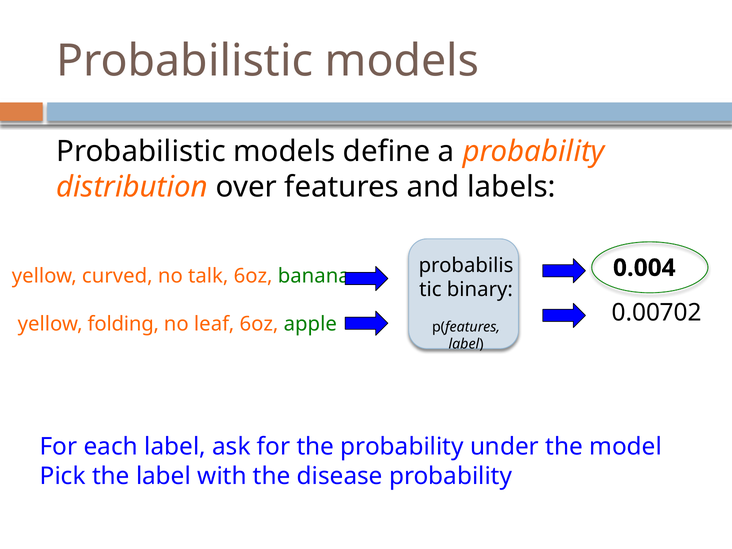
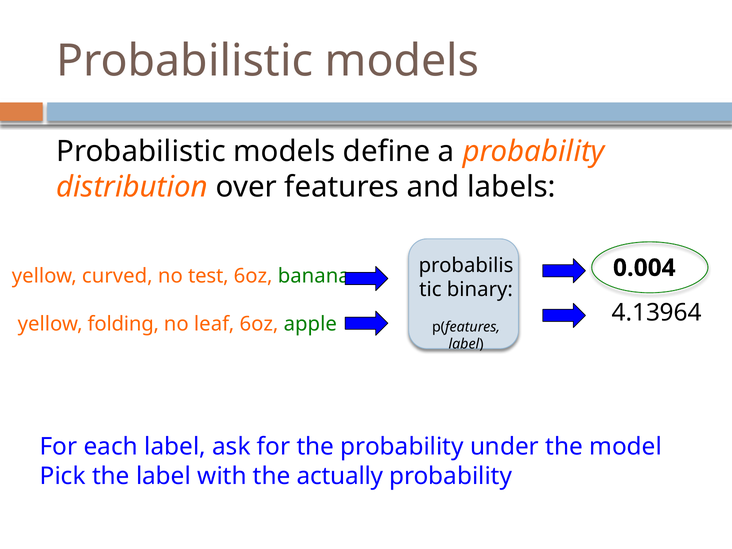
talk: talk -> test (208, 276)
0.00702: 0.00702 -> 4.13964 (657, 313)
disease: disease -> actually (340, 476)
